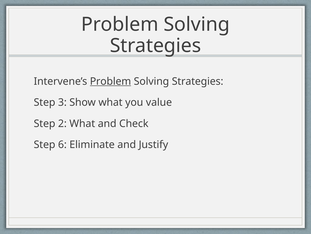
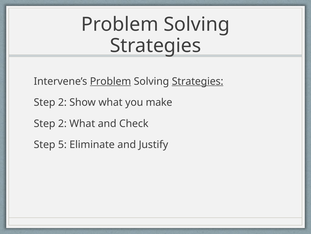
Strategies underline: none -> present (198, 81)
3: 3 -> 2 (62, 102)
value: value -> make (159, 102)
6: 6 -> 5 (62, 144)
